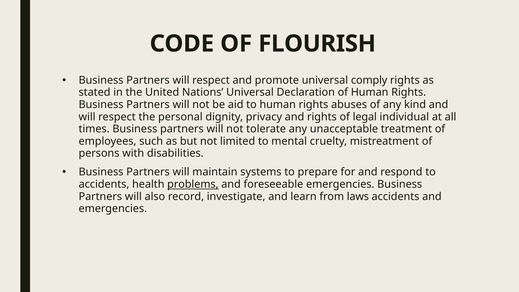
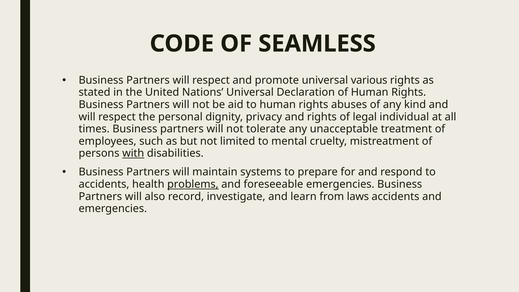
FLOURISH: FLOURISH -> SEAMLESS (317, 44)
comply: comply -> various (369, 80)
with underline: none -> present (133, 153)
